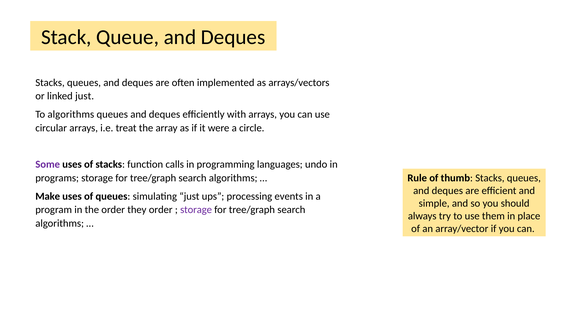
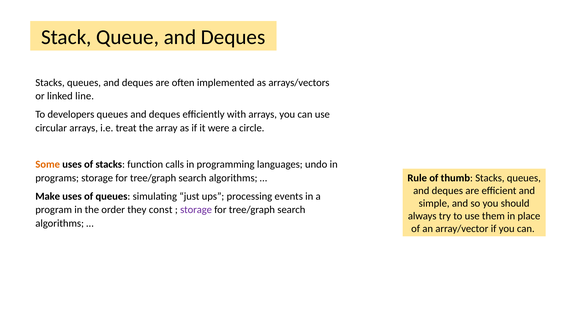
linked just: just -> line (85, 96)
To algorithms: algorithms -> developers (71, 114)
Some colour: purple -> orange (48, 165)
they order: order -> const (161, 210)
